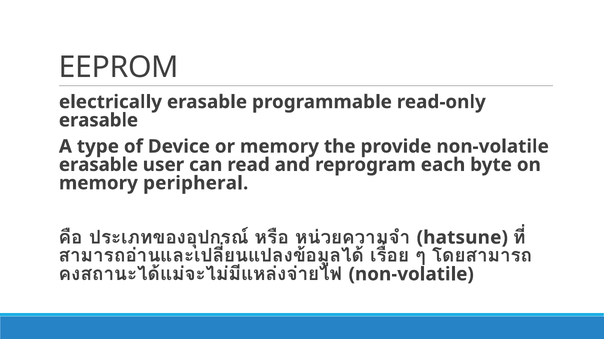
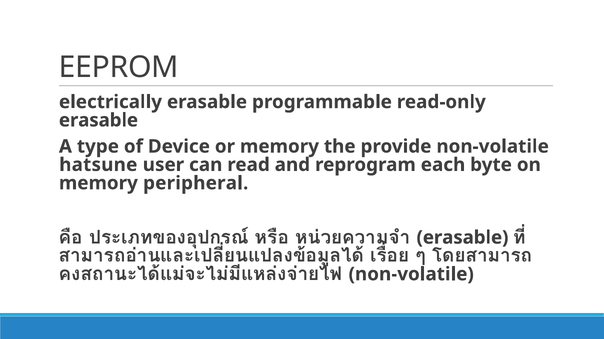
erasable: erasable -> hatsune (98, 165)
hatsune: hatsune -> erasable (462, 238)
